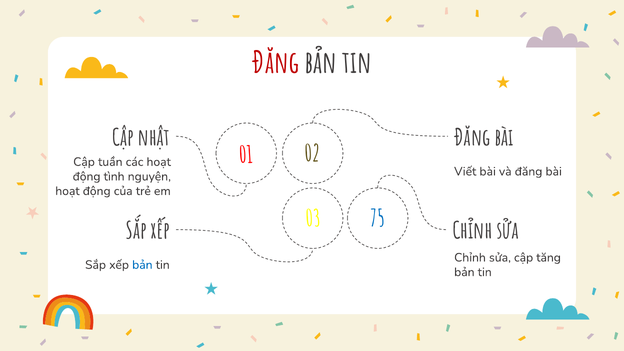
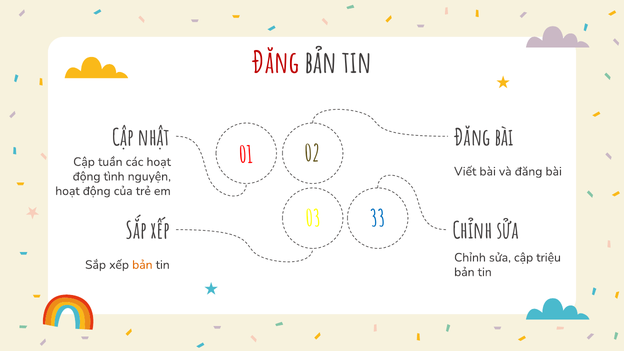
75: 75 -> 33 (378, 219)
tăng: tăng -> triệu (549, 258)
bản colour: blue -> orange (142, 265)
